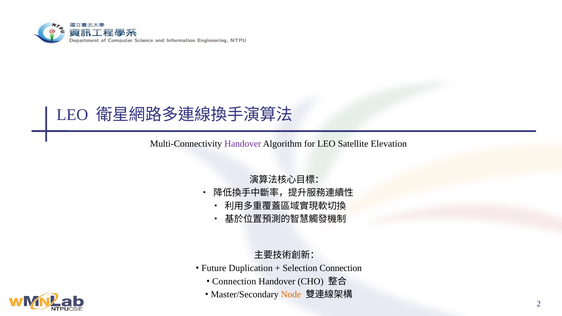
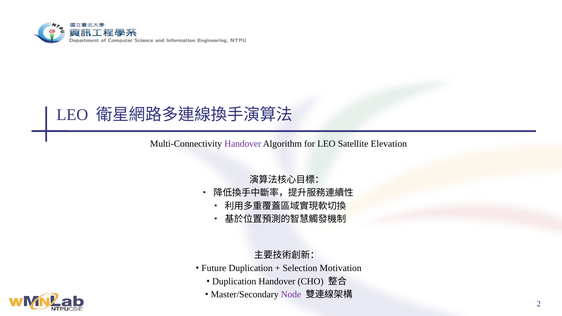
Selection Connection: Connection -> Motivation (341, 268)
Connection: Connection -> Duplication (234, 281)
Node colour: orange -> purple (291, 295)
